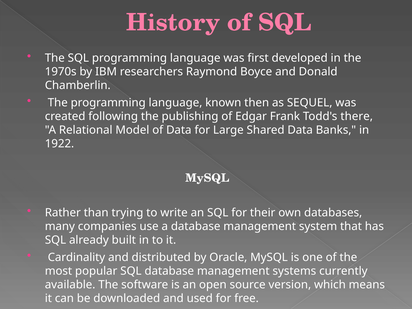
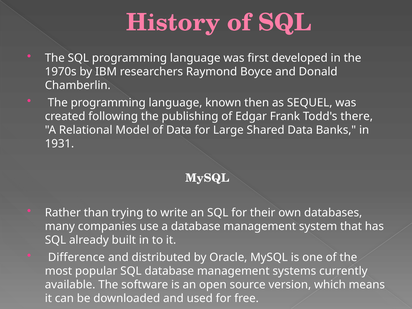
1922: 1922 -> 1931 (59, 144)
Cardinality: Cardinality -> Difference (76, 257)
